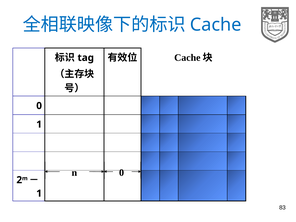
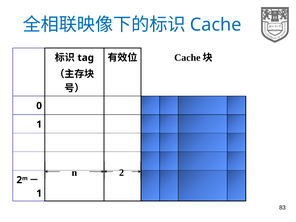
n 0: 0 -> 2 (122, 173)
